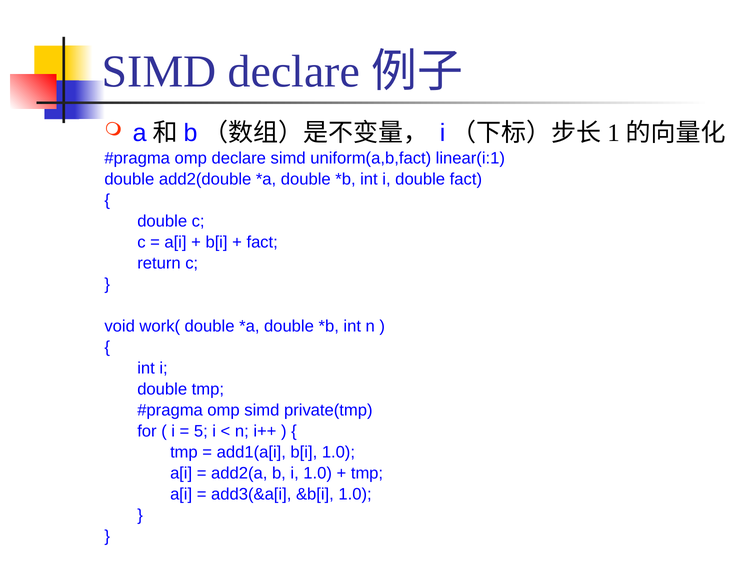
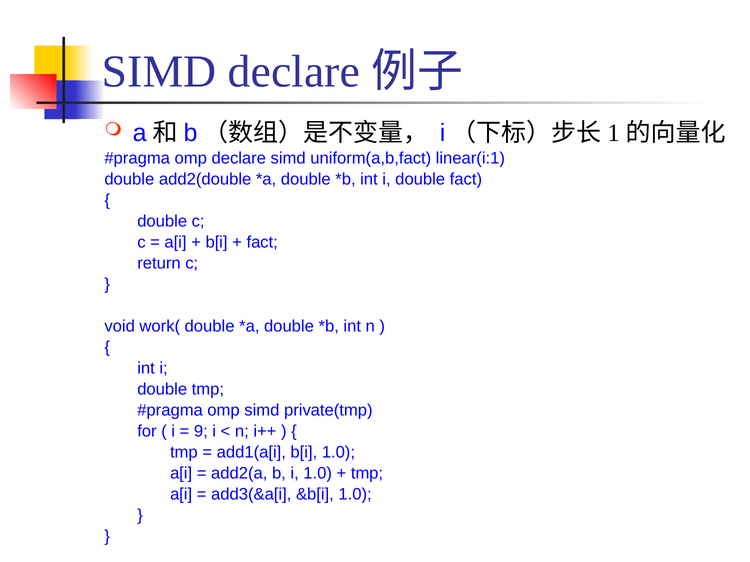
5: 5 -> 9 (201, 432)
